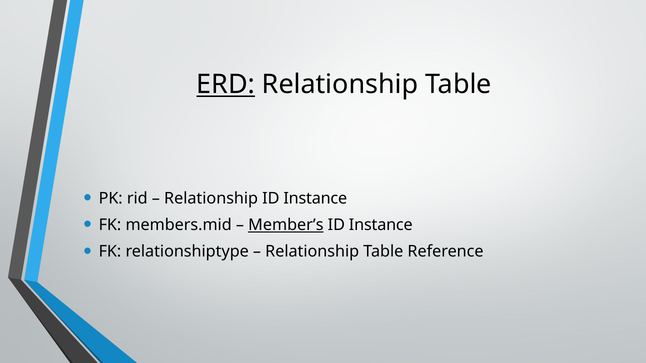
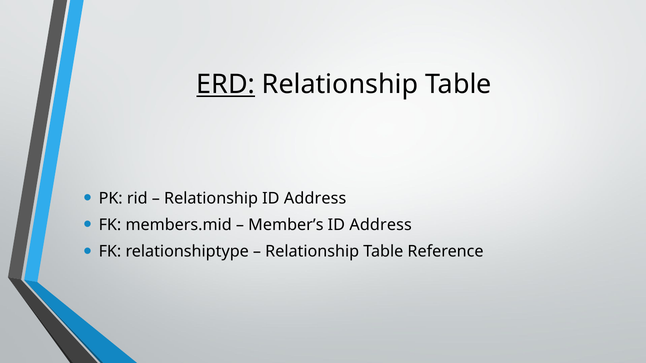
Relationship ID Instance: Instance -> Address (315, 199)
Member’s underline: present -> none (286, 225)
Instance: Instance -> Address (381, 225)
